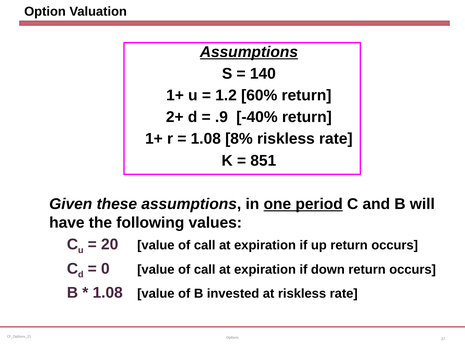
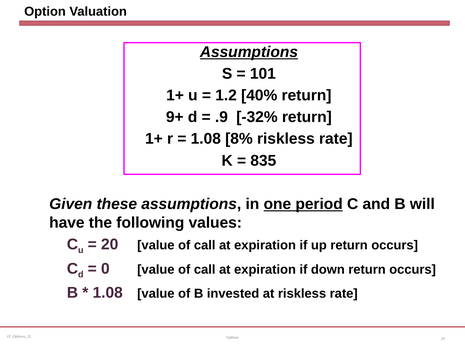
140: 140 -> 101 (263, 74)
60%: 60% -> 40% (259, 95)
2+: 2+ -> 9+ (175, 117)
-40%: -40% -> -32% (257, 117)
851: 851 -> 835 (263, 160)
